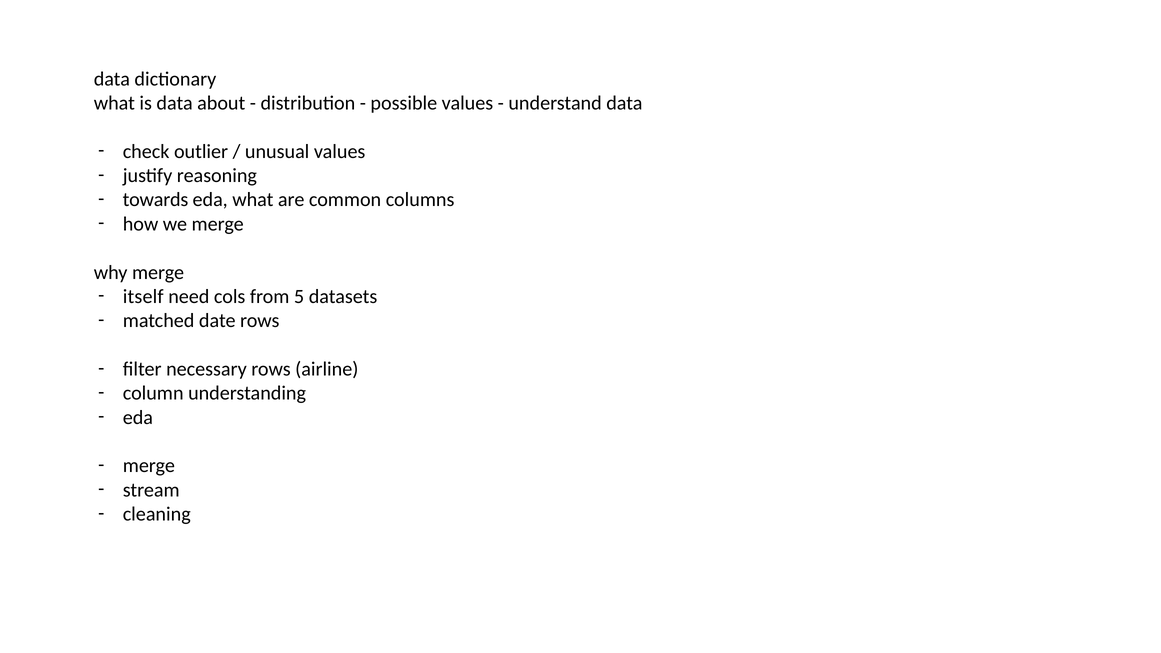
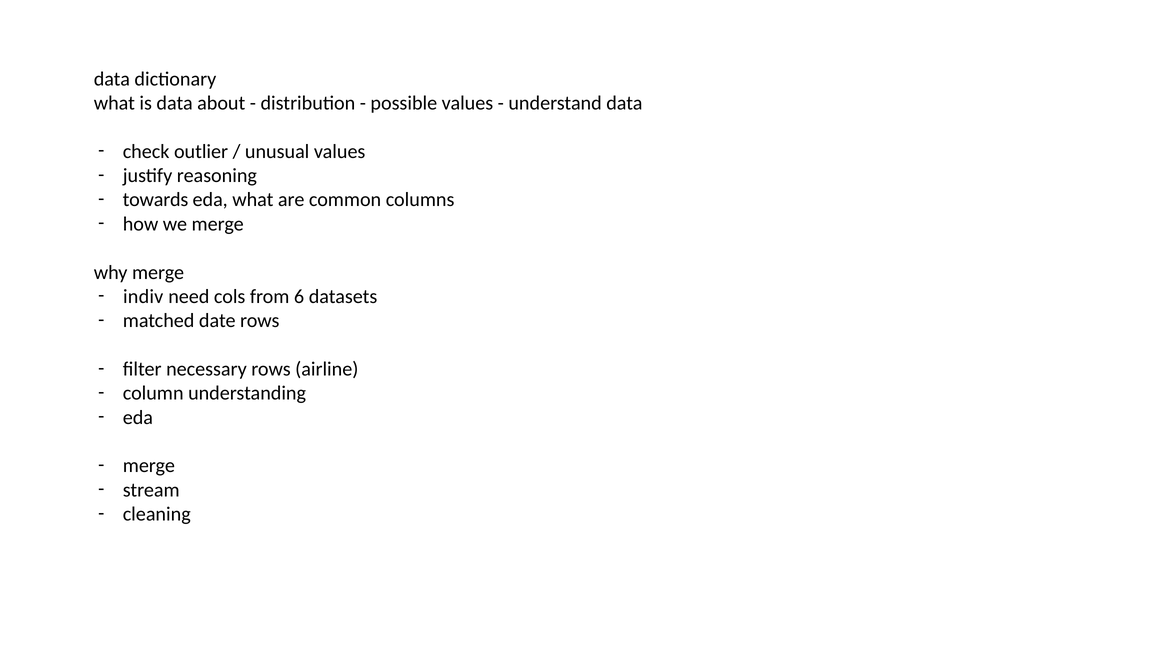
itself: itself -> indiv (143, 297)
5: 5 -> 6 (299, 297)
